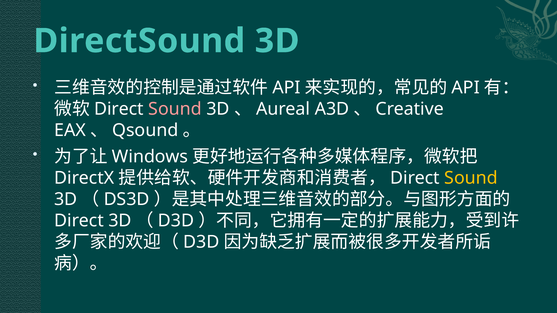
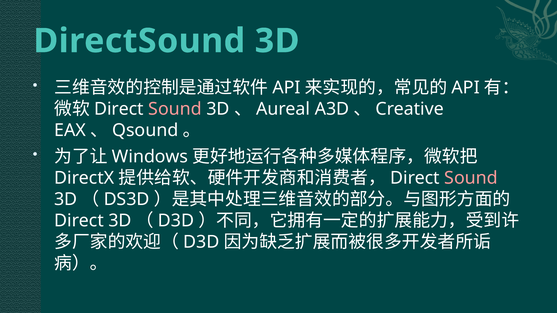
Sound colour: yellow -> pink (471, 178)
